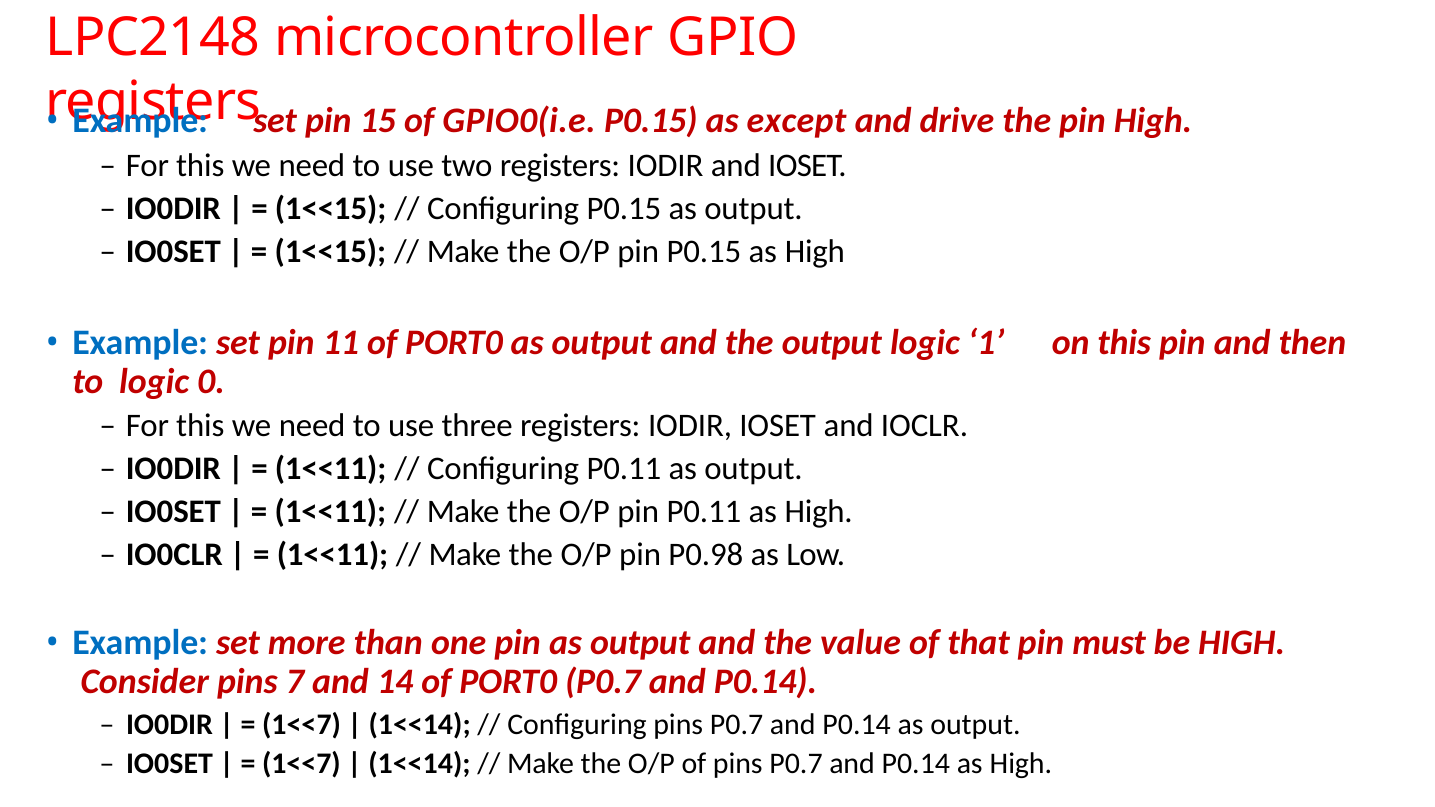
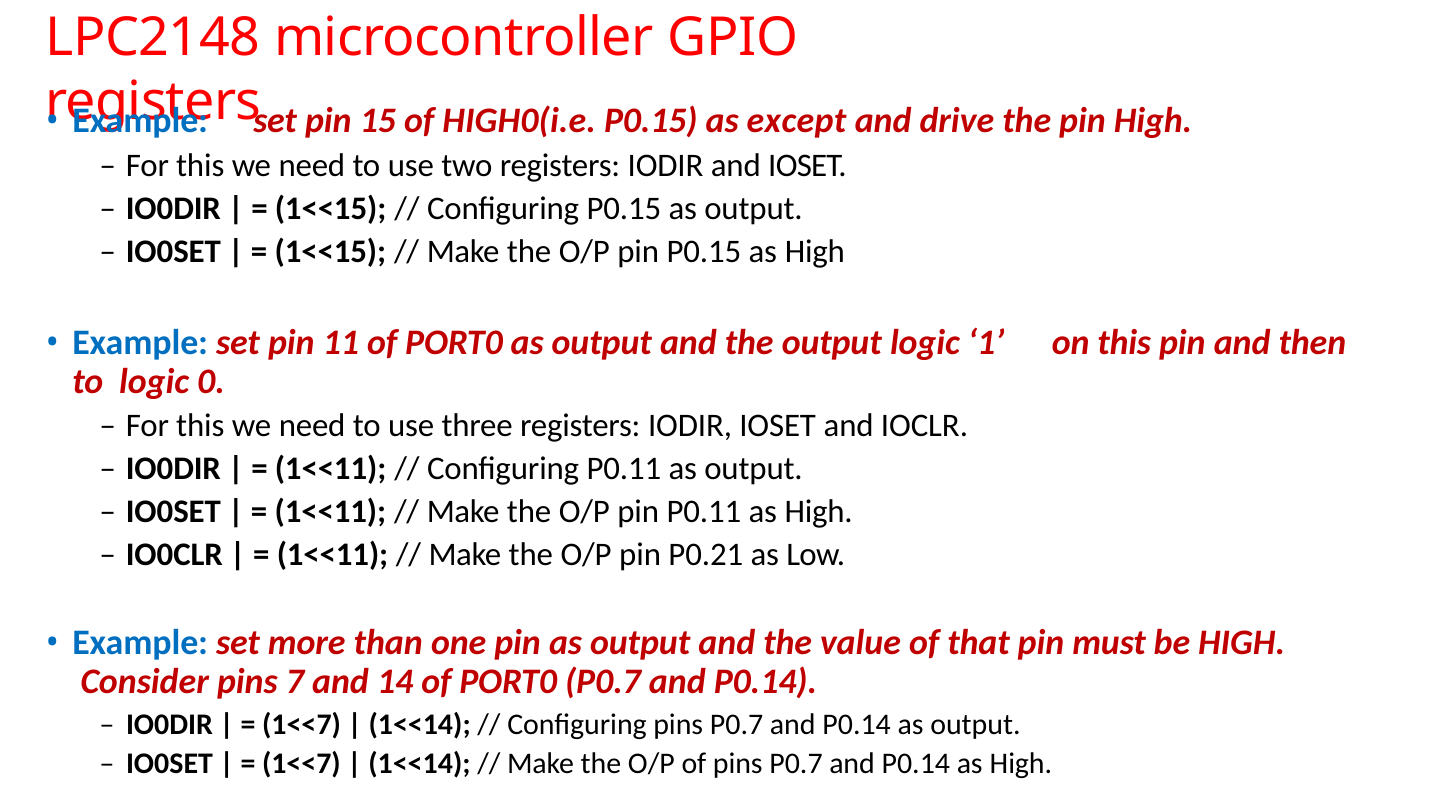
GPIO0(i.e: GPIO0(i.e -> HIGH0(i.e (519, 121)
P0.98: P0.98 -> P0.21 (706, 555)
